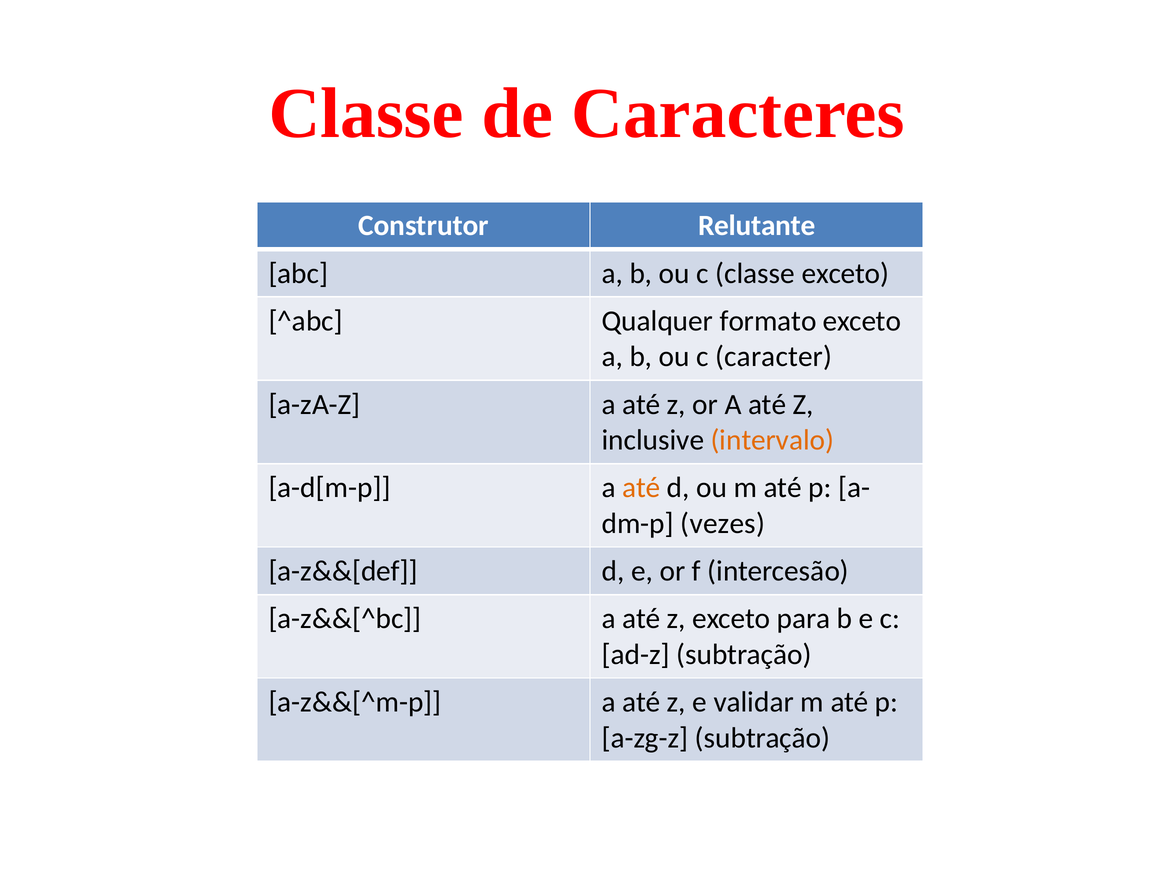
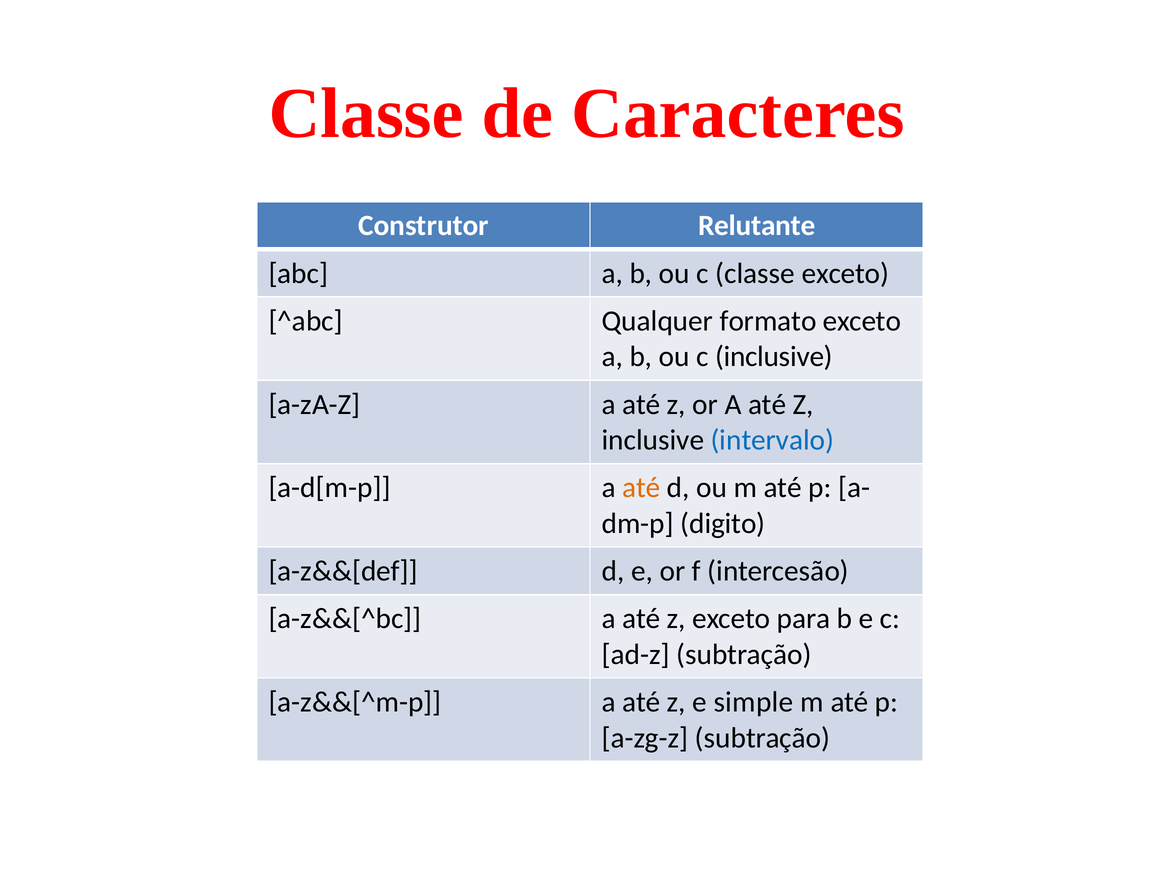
c caracter: caracter -> inclusive (774, 357)
intervalo colour: orange -> blue (772, 440)
vezes: vezes -> digito (723, 524)
validar: validar -> simple (754, 702)
